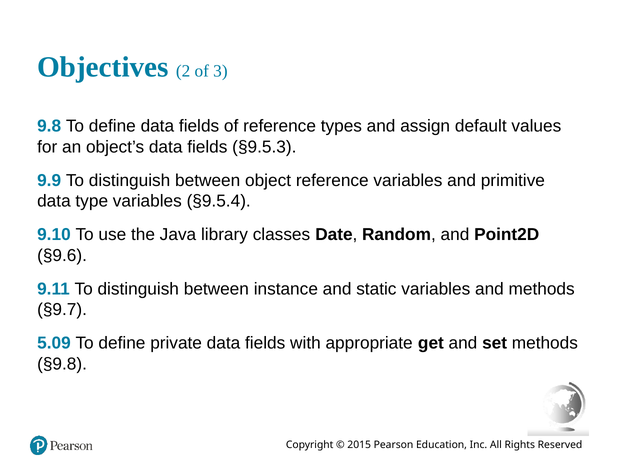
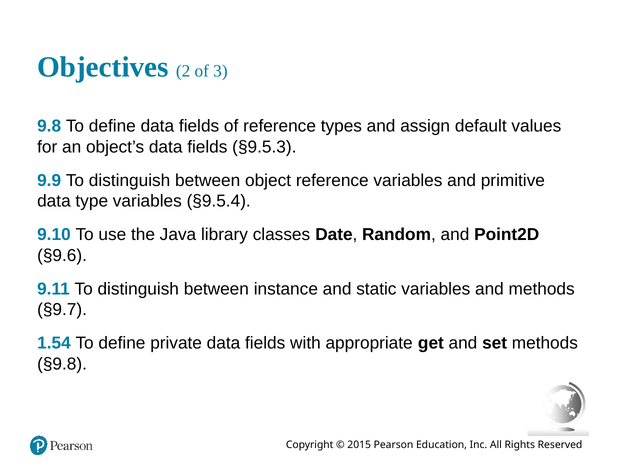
5.09: 5.09 -> 1.54 (54, 343)
